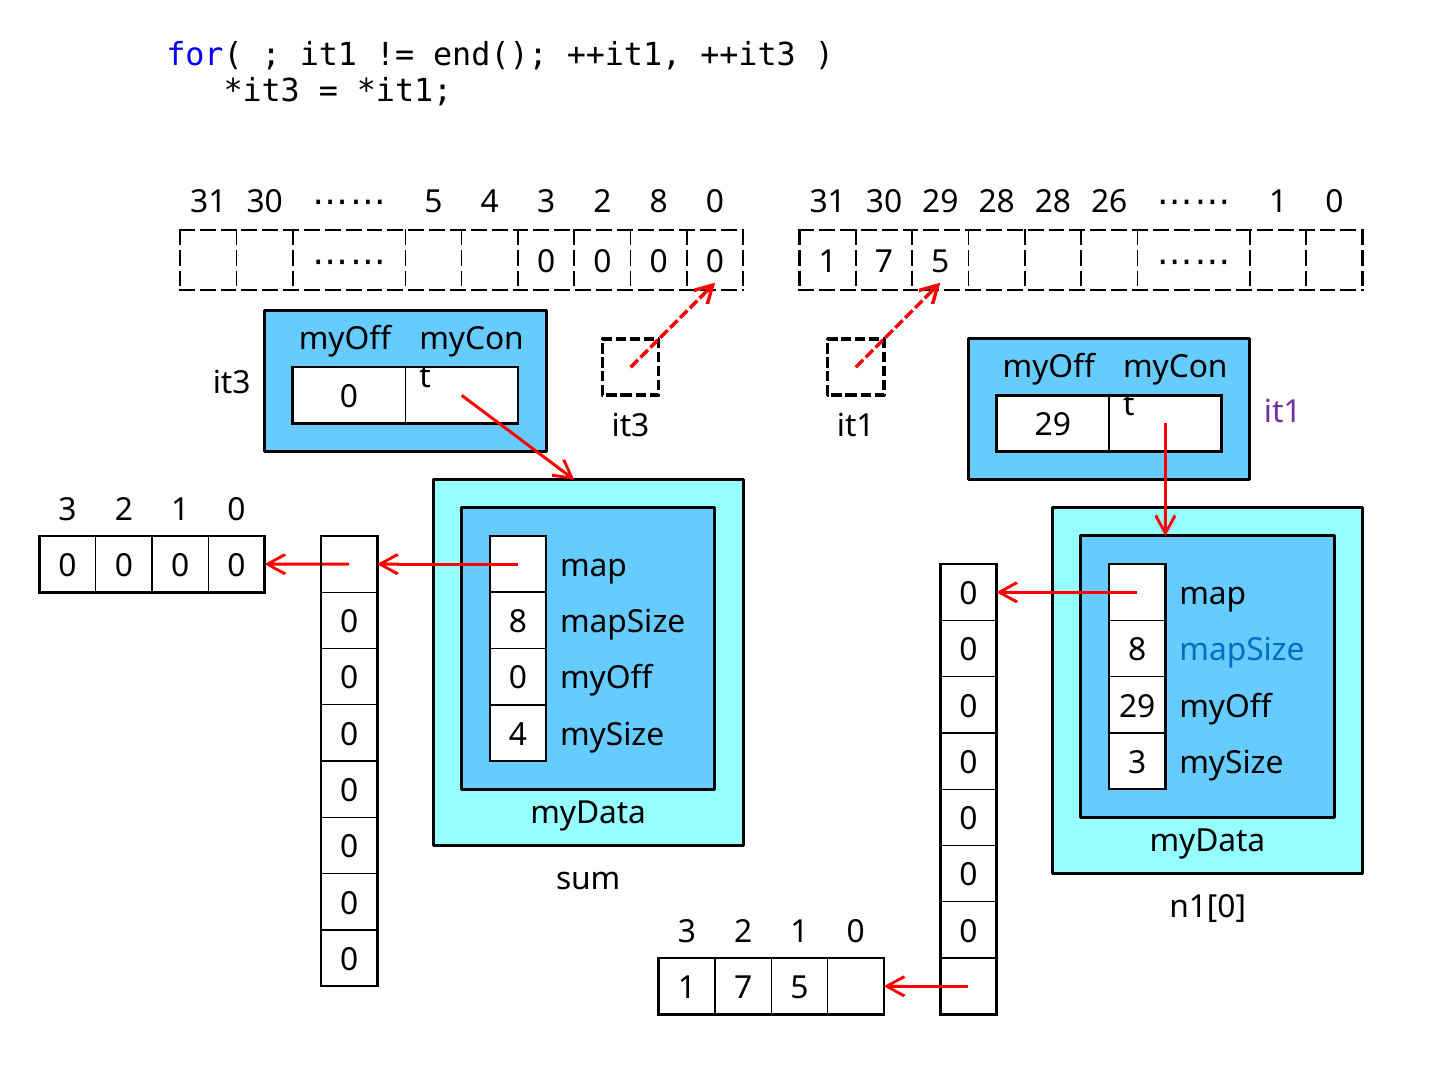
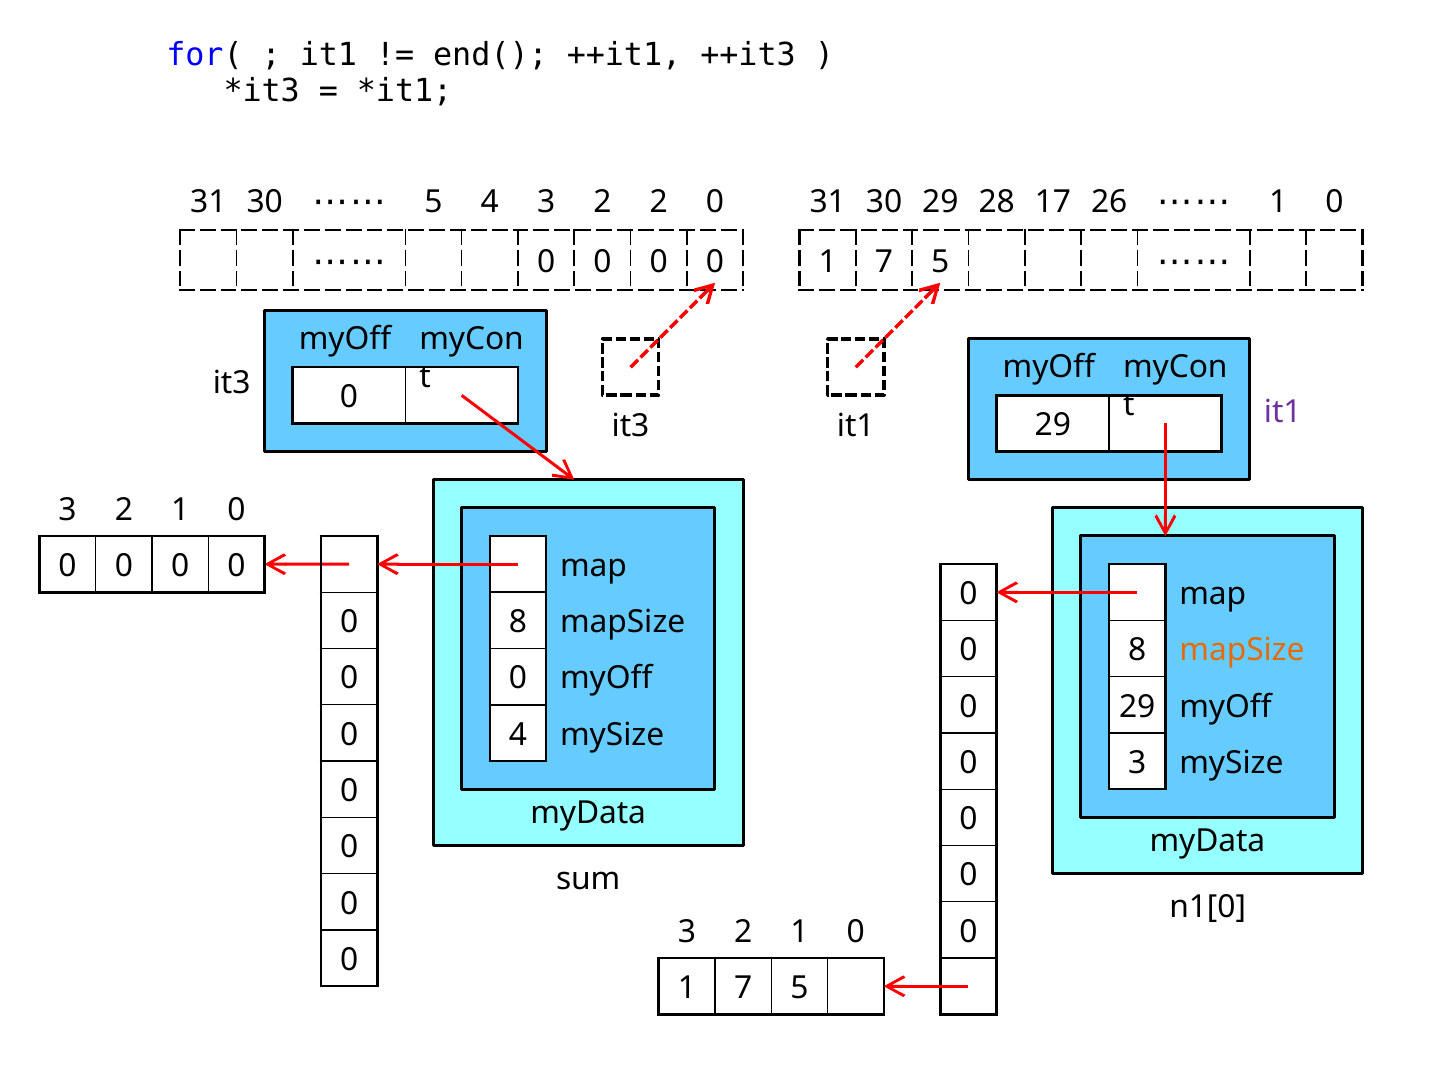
2 8: 8 -> 2 (659, 202)
28 28: 28 -> 17 (1053, 202)
mapSize colour: blue -> orange (1242, 651)
